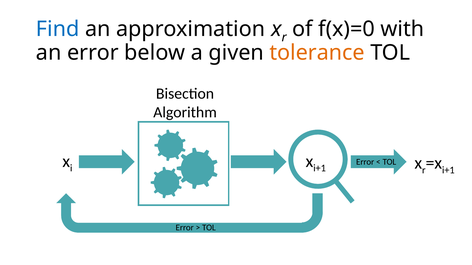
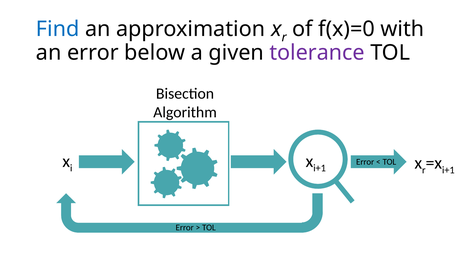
tolerance colour: orange -> purple (317, 53)
